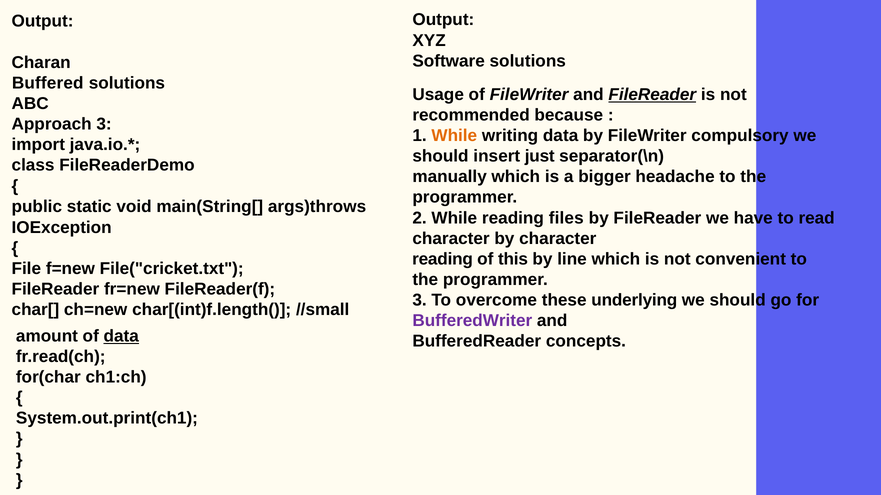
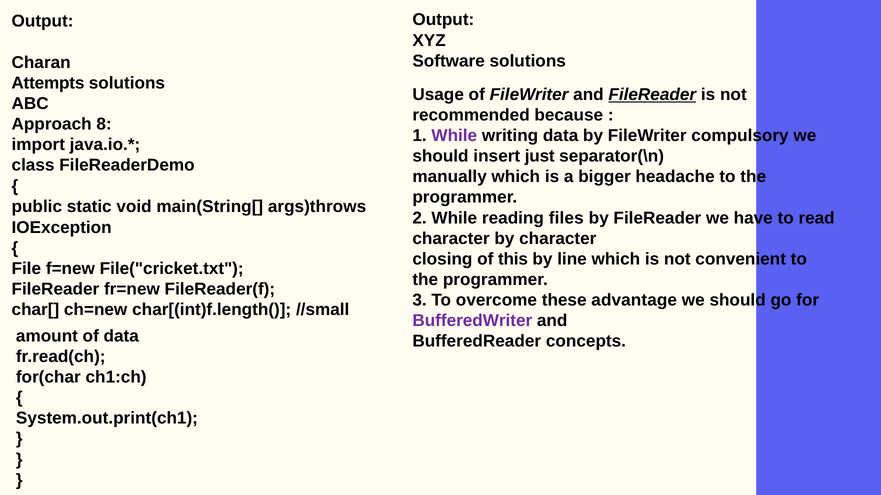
Buffered: Buffered -> Attempts (48, 83)
Approach 3: 3 -> 8 (104, 124)
While colour: orange -> purple (454, 136)
reading: reading -> closing (442, 259)
underlying: underlying -> advantage (634, 300)
data underline: present -> none (121, 337)
